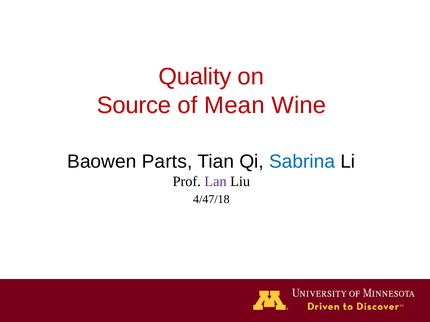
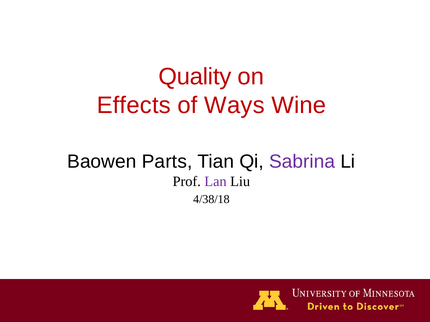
Source: Source -> Effects (134, 106)
Mean: Mean -> Ways (234, 106)
Sabrina colour: blue -> purple (302, 162)
4/47/18: 4/47/18 -> 4/38/18 (211, 200)
